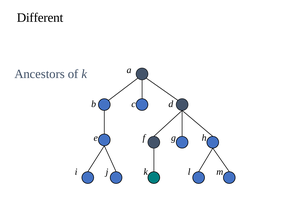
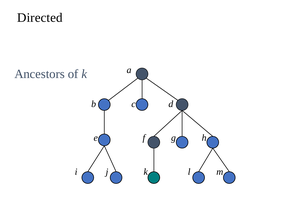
Different: Different -> Directed (40, 18)
